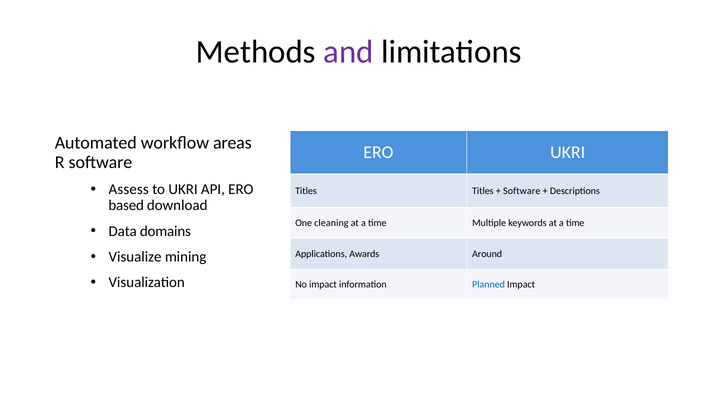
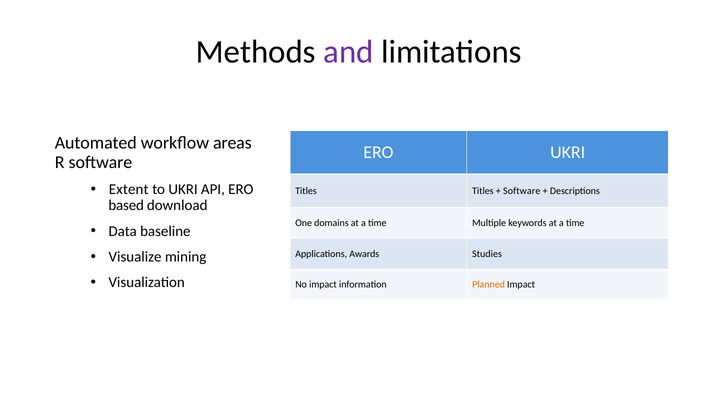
Assess: Assess -> Extent (129, 189)
cleaning: cleaning -> domains (331, 223)
domains: domains -> baseline (165, 231)
Around: Around -> Studies (487, 254)
Planned colour: blue -> orange (489, 284)
